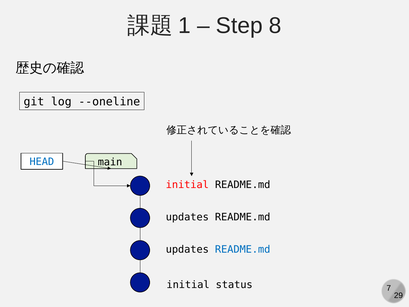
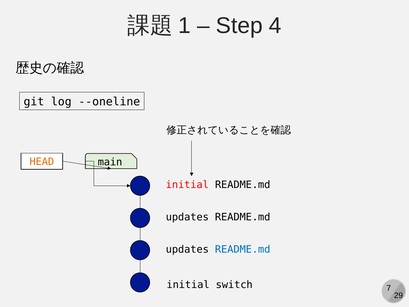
8: 8 -> 4 (275, 26)
HEAD colour: blue -> orange (42, 162)
status: status -> switch (234, 285)
